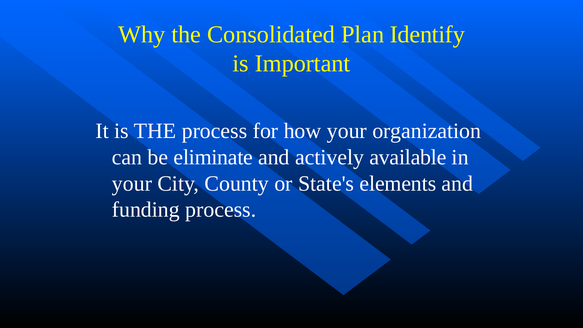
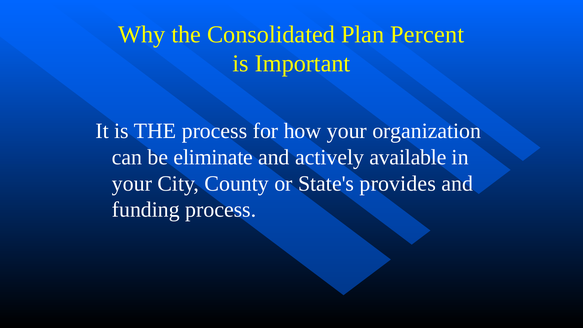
Identify: Identify -> Percent (427, 34)
elements: elements -> provides (398, 184)
